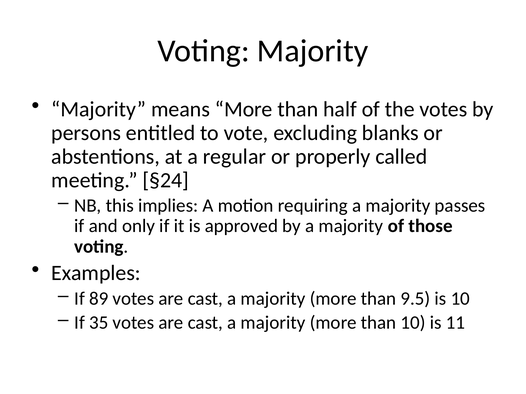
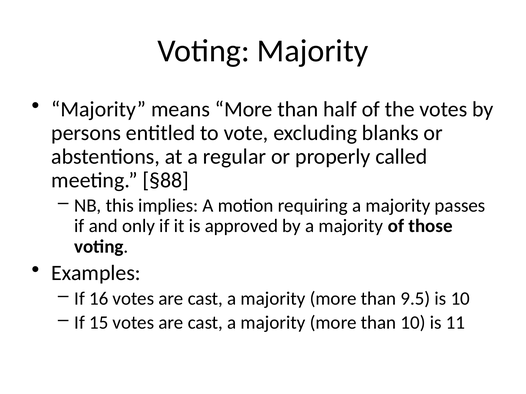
§24: §24 -> §88 (166, 180)
89: 89 -> 16 (99, 299)
35: 35 -> 15 (99, 323)
